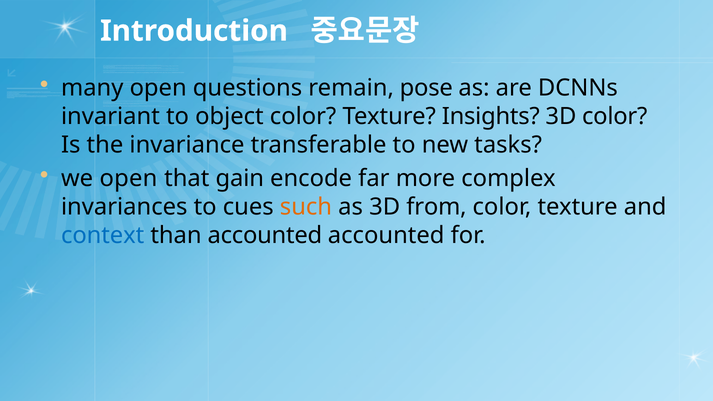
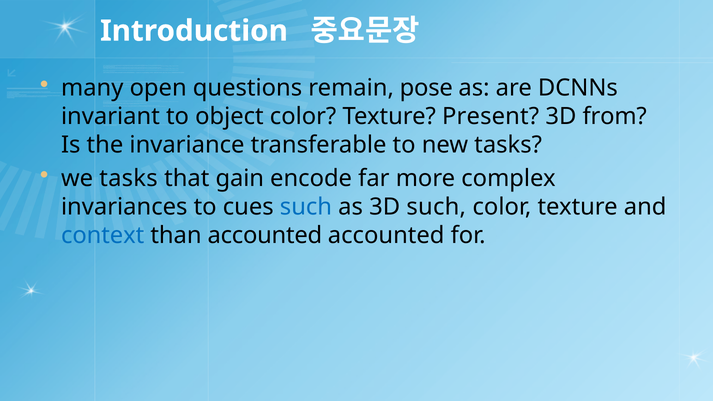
Insights: Insights -> Present (491, 117)
3D color: color -> from (615, 117)
we open: open -> tasks (128, 178)
such colour: orange -> blue (306, 207)
3D from: from -> such (436, 207)
